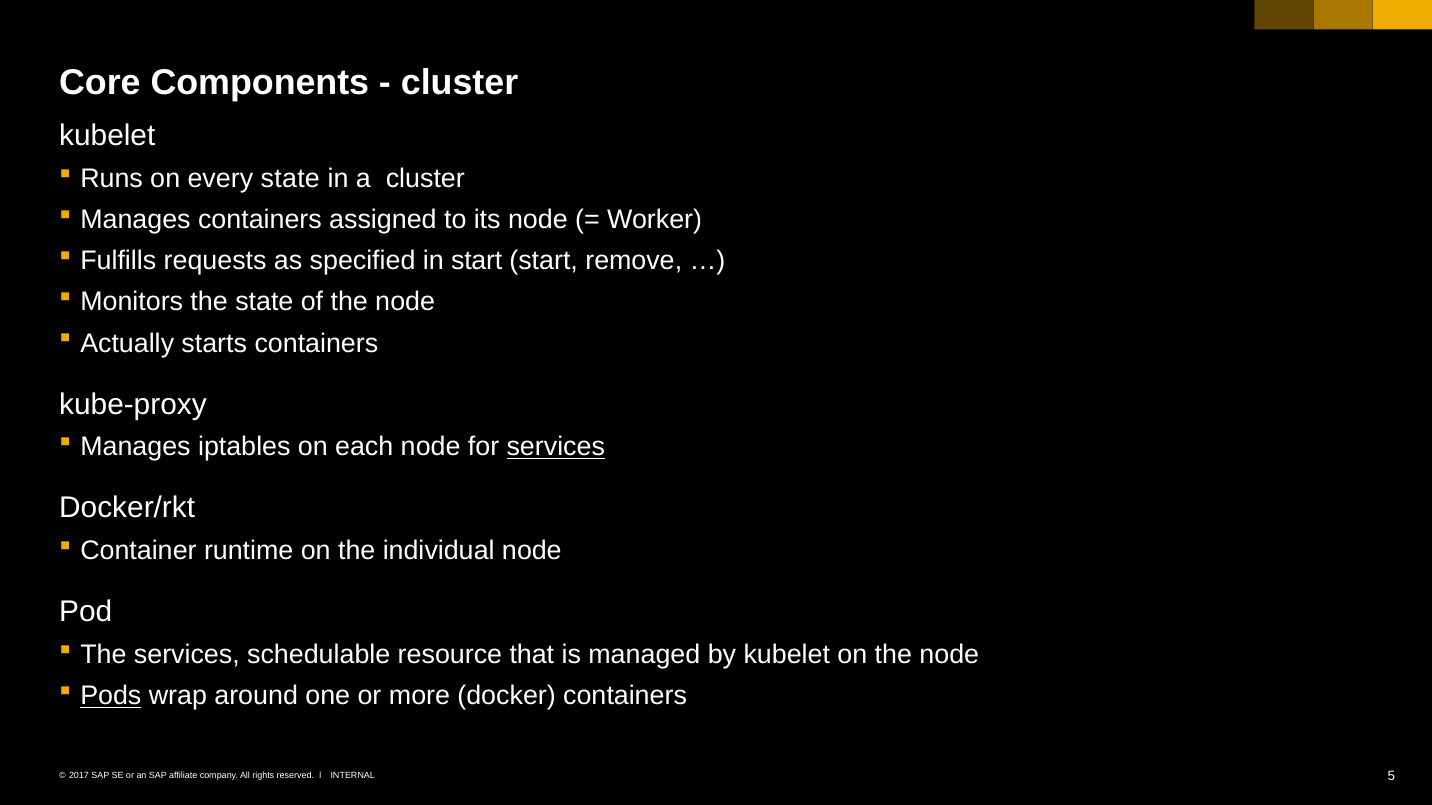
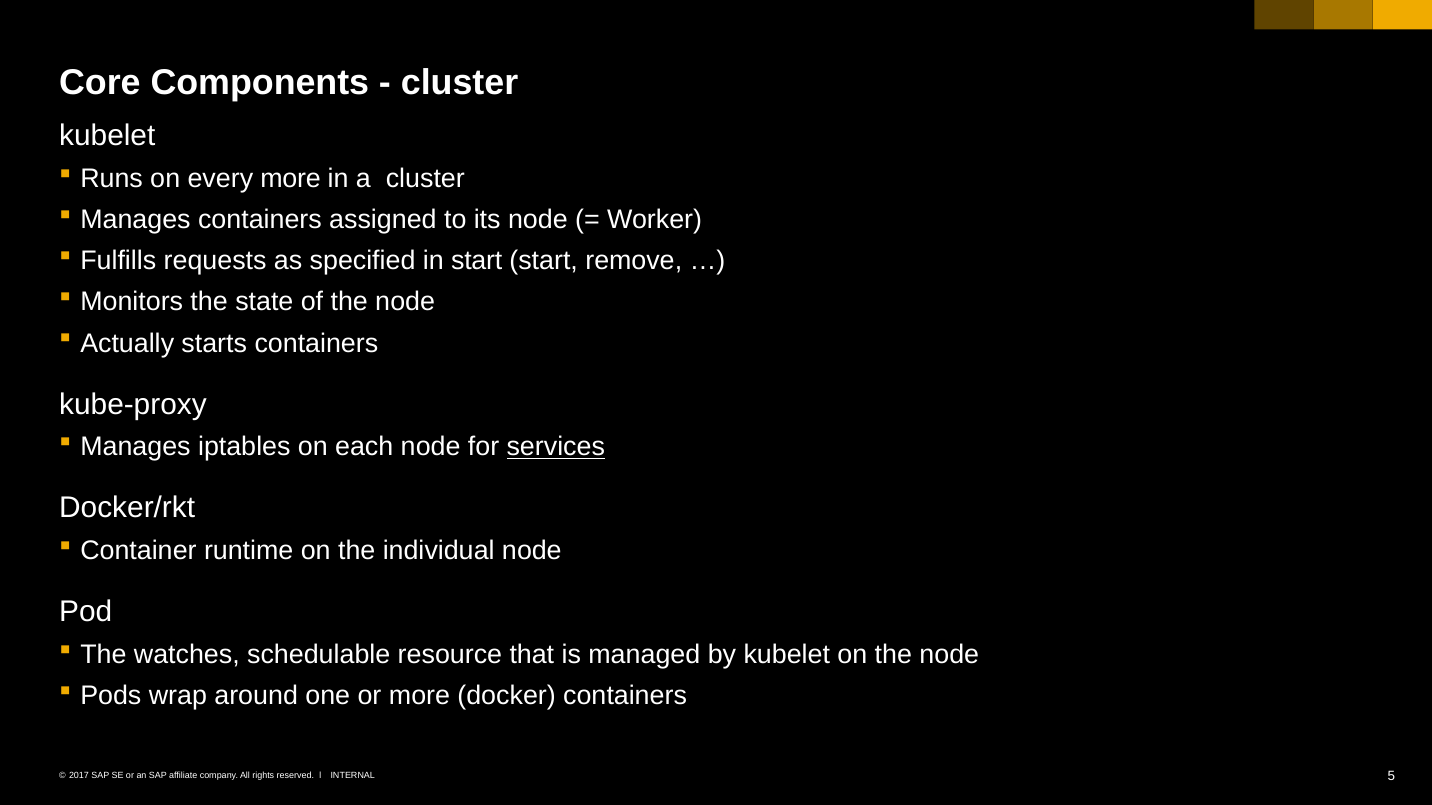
every state: state -> more (291, 179)
The services: services -> watches (187, 655)
Pods underline: present -> none (111, 696)
